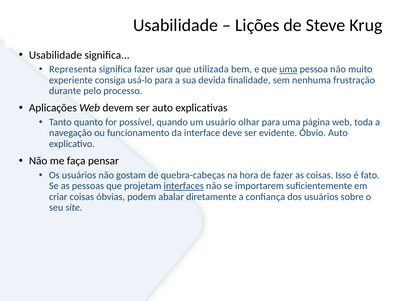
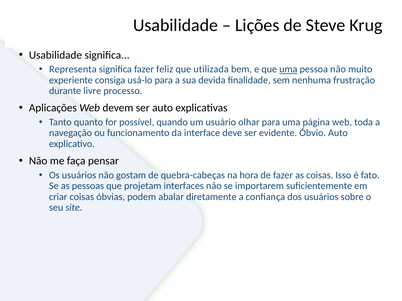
usar: usar -> feliz (165, 69)
pelo: pelo -> livre (92, 91)
interfaces underline: present -> none (184, 186)
